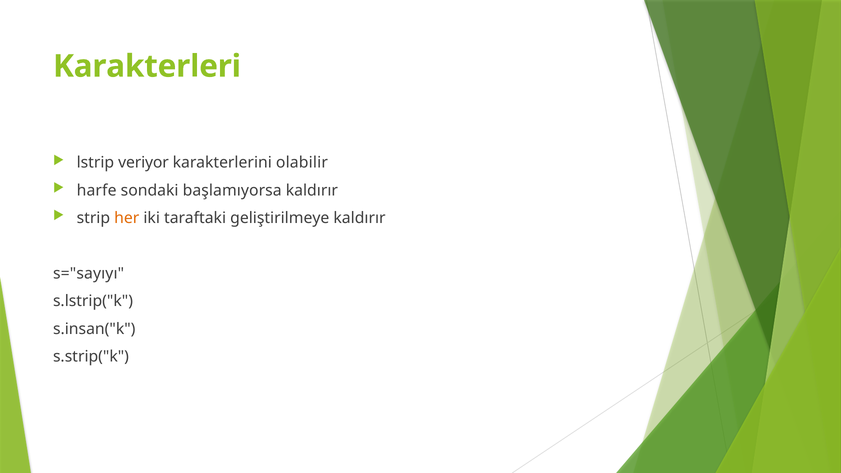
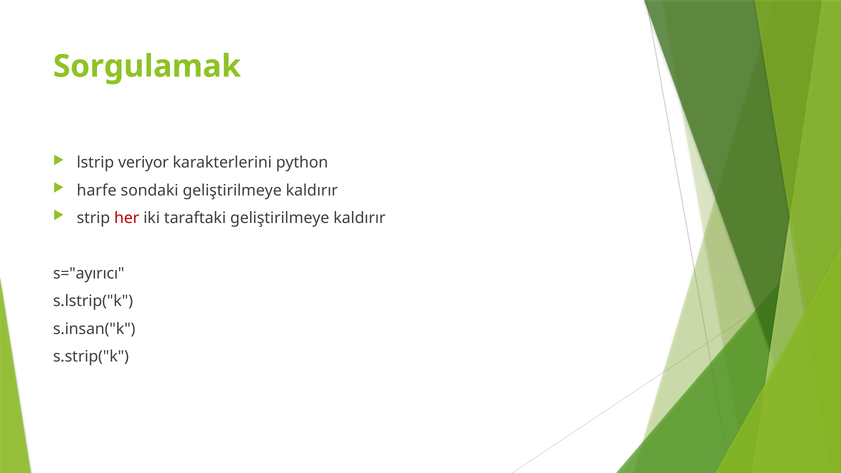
Karakterleri: Karakterleri -> Sorgulamak (147, 66)
olabilir: olabilir -> python (302, 163)
sondaki başlamıyorsa: başlamıyorsa -> geliştirilmeye (232, 190)
her colour: orange -> red (127, 218)
s="sayıyı: s="sayıyı -> s="ayırıcı (89, 274)
